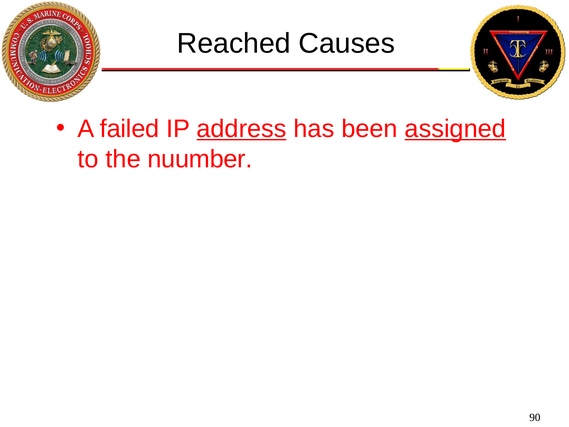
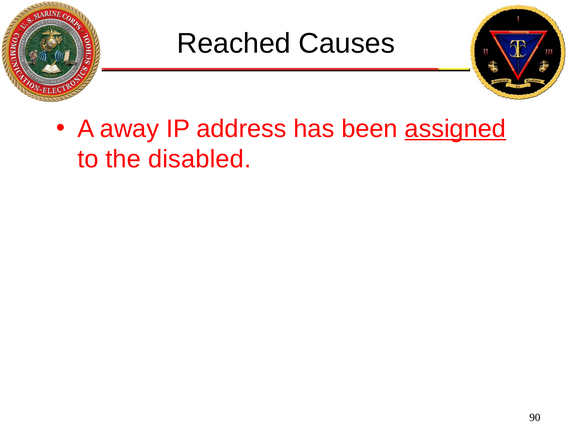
failed: failed -> away (129, 129)
address underline: present -> none (241, 129)
nuumber: nuumber -> disabled (200, 159)
